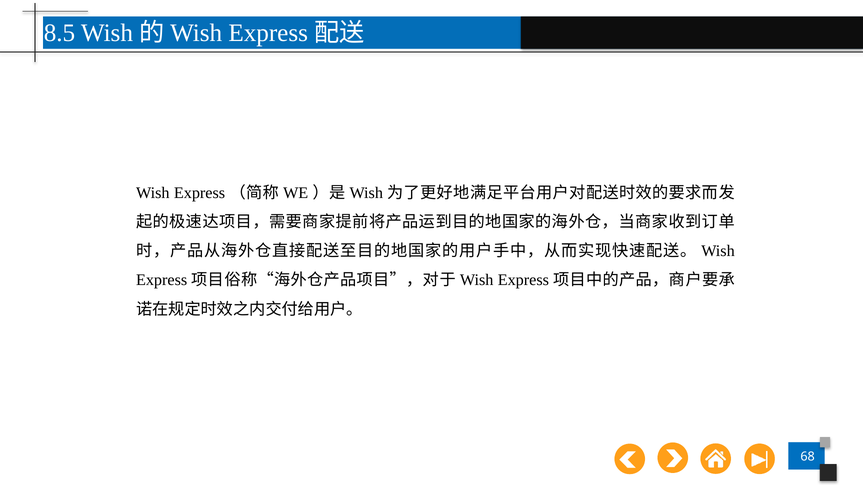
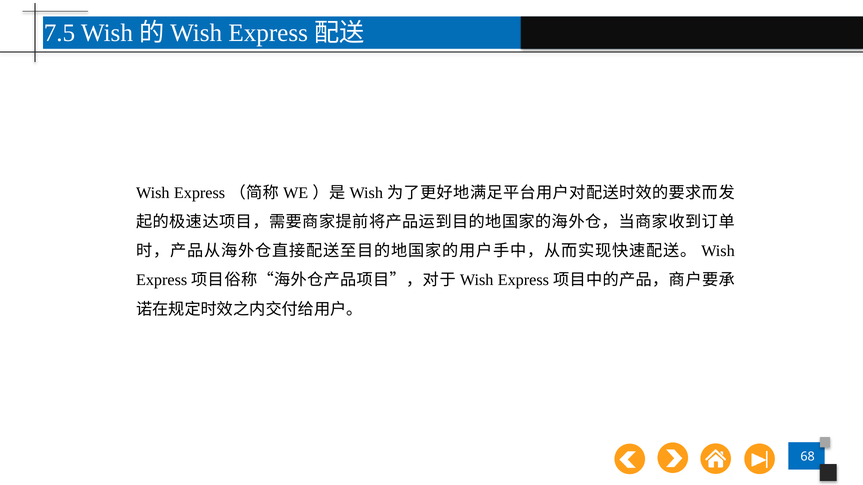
8.5: 8.5 -> 7.5 (59, 33)
